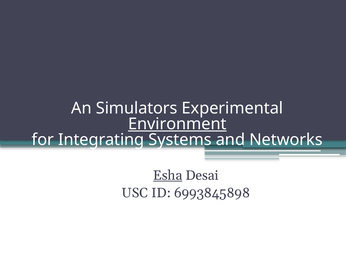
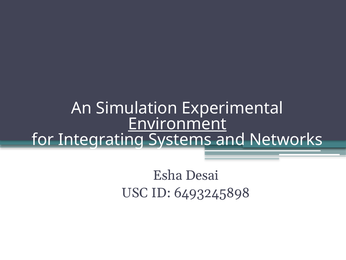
Simulators: Simulators -> Simulation (137, 108)
Esha underline: present -> none (168, 175)
6993845898: 6993845898 -> 6493245898 (212, 193)
